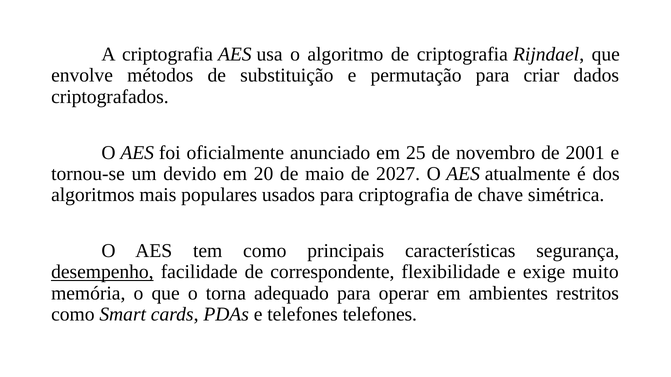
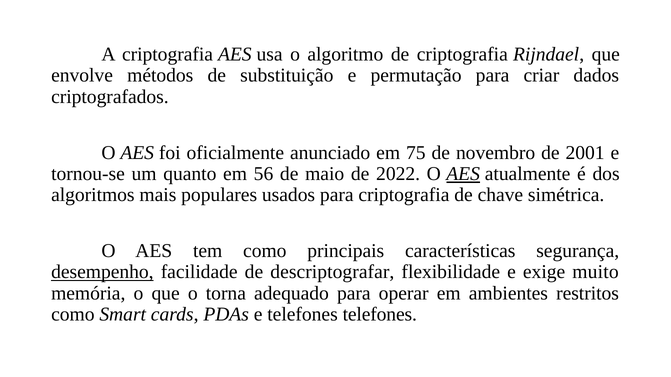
25: 25 -> 75 (416, 153)
devido: devido -> quanto (190, 174)
20: 20 -> 56 (264, 174)
2027: 2027 -> 2022 (398, 174)
AES underline: none -> present (463, 174)
correspondente: correspondente -> descriptografar (332, 272)
